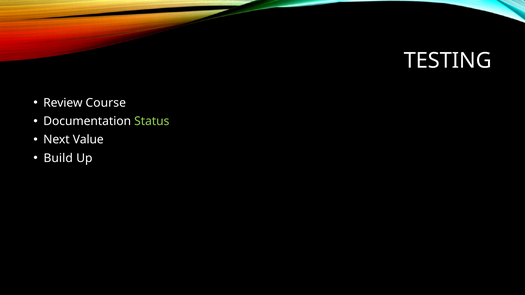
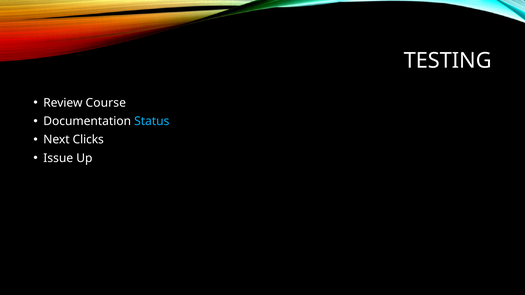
Status colour: light green -> light blue (152, 121)
Value: Value -> Clicks (88, 140)
Build: Build -> Issue (58, 158)
